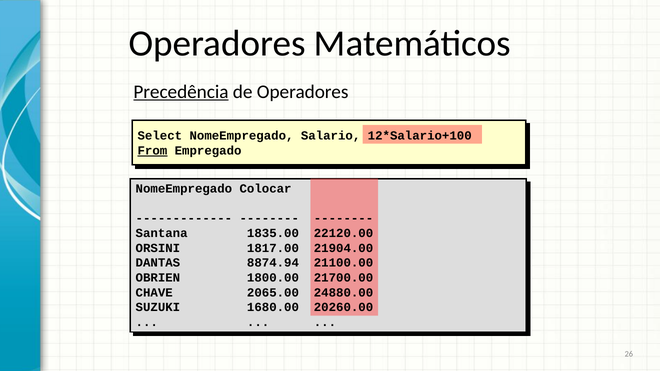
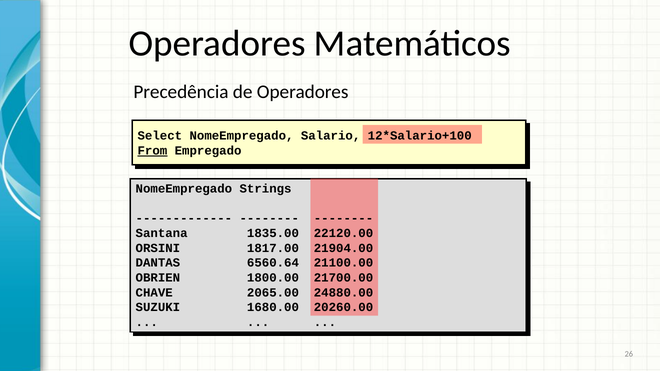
Precedência underline: present -> none (181, 92)
Colocar: Colocar -> Strings (266, 189)
8874.94: 8874.94 -> 6560.64 (273, 263)
